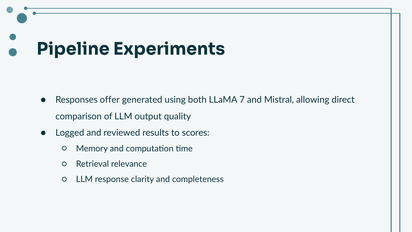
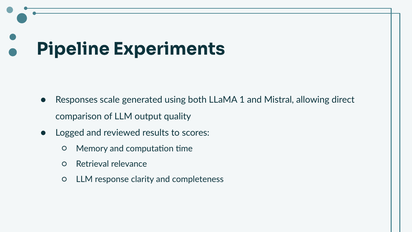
offer: offer -> scale (110, 100)
7: 7 -> 1 (242, 100)
